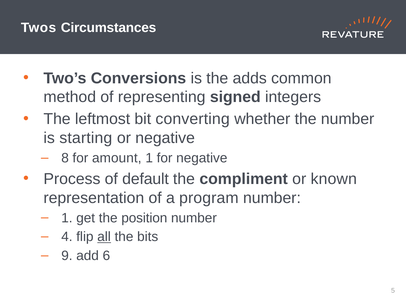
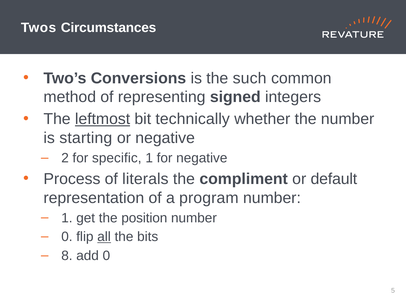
adds: adds -> such (250, 78)
leftmost underline: none -> present (103, 119)
converting: converting -> technically (193, 119)
8: 8 -> 2 (65, 158)
amount: amount -> specific (117, 158)
default: default -> literals (145, 179)
known: known -> default (334, 179)
4: 4 -> 0 (67, 237)
9: 9 -> 8 (67, 256)
add 6: 6 -> 0 (106, 256)
